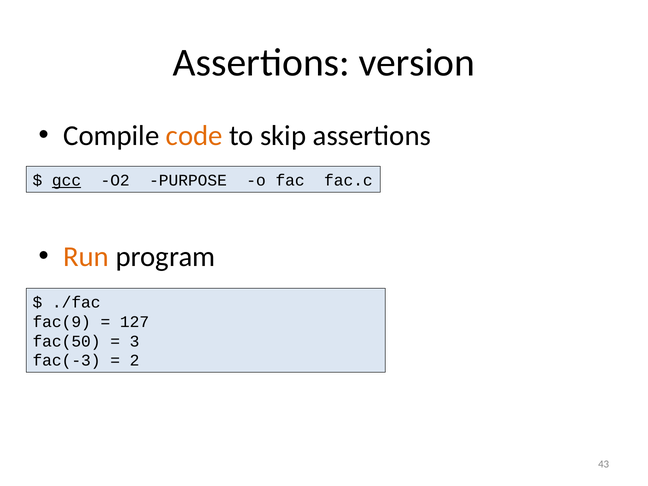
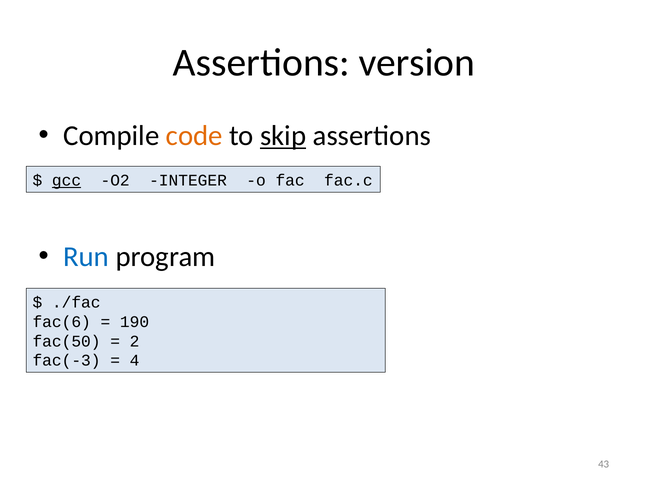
skip underline: none -> present (283, 136)
PURPOSE: PURPOSE -> INTEGER (188, 180)
Run colour: orange -> blue (86, 257)
fac(9: fac(9 -> fac(6 (62, 322)
127: 127 -> 190 (135, 322)
3: 3 -> 2 (135, 341)
2: 2 -> 4 (135, 361)
